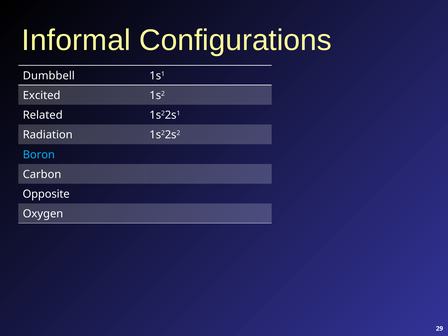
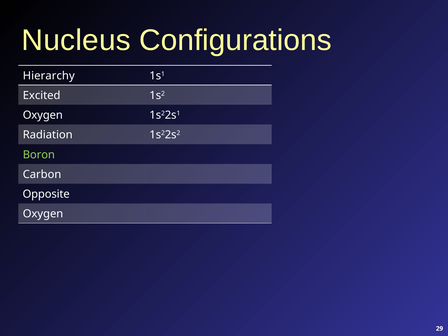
Informal: Informal -> Nucleus (76, 40)
Dumbbell: Dumbbell -> Hierarchy (49, 76)
Related: Related -> Oxygen (43, 115)
Boron colour: light blue -> light green (39, 155)
